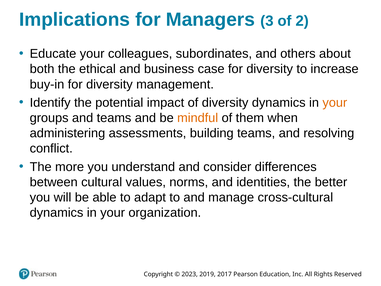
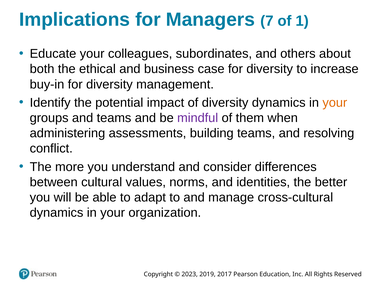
3: 3 -> 7 (267, 21)
2: 2 -> 1 (302, 21)
mindful colour: orange -> purple (198, 118)
